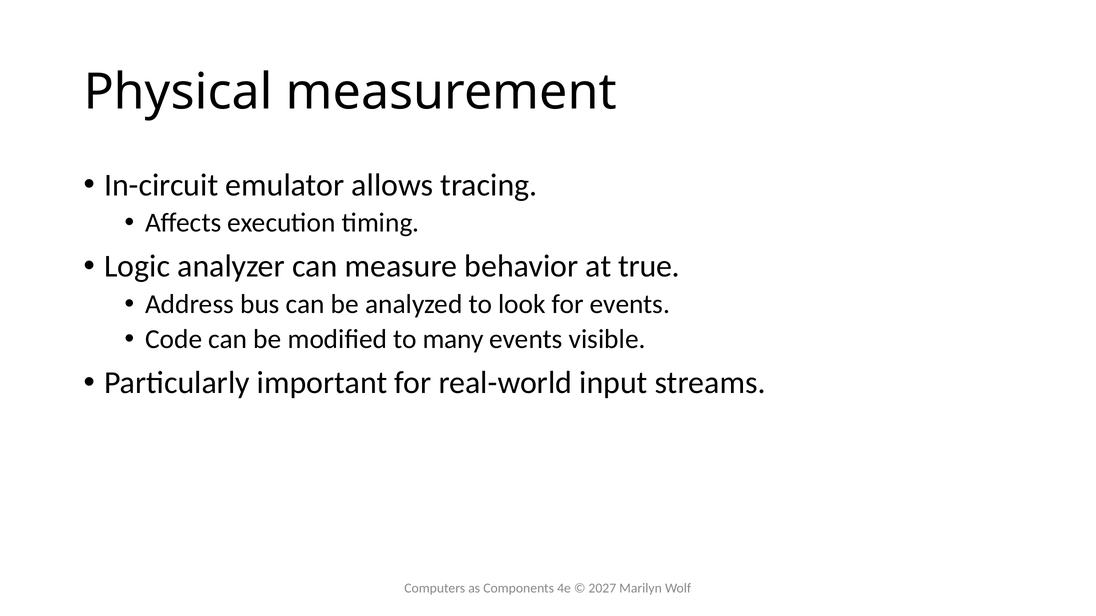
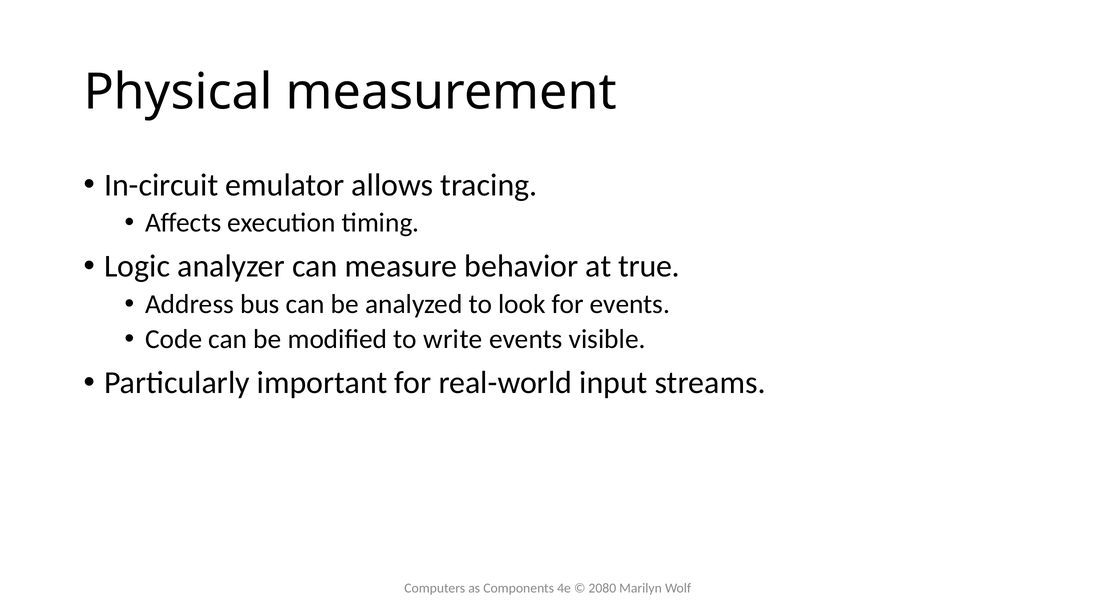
many: many -> write (453, 340)
2027: 2027 -> 2080 (602, 589)
